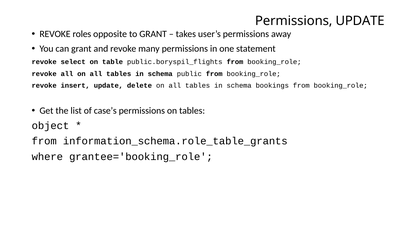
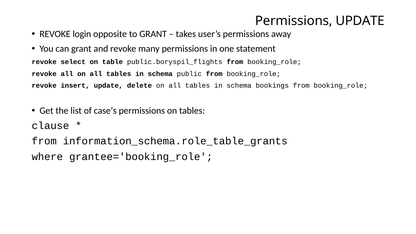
roles: roles -> login (82, 34)
object: object -> clause (50, 126)
